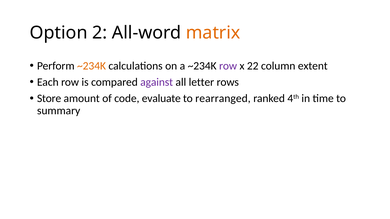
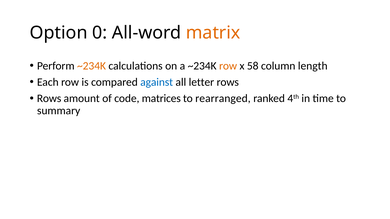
2: 2 -> 0 (100, 33)
row colour: purple -> orange (228, 66)
22: 22 -> 58 (253, 66)
extent: extent -> length (313, 66)
against colour: purple -> blue (157, 82)
Store: Store -> Rows (49, 99)
evaluate: evaluate -> matrices (161, 99)
